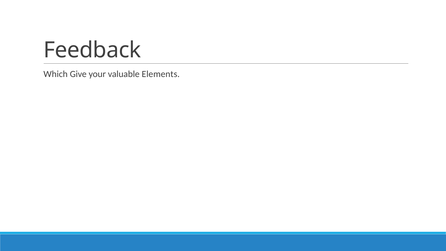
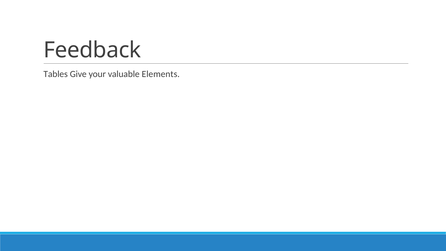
Which: Which -> Tables (56, 74)
